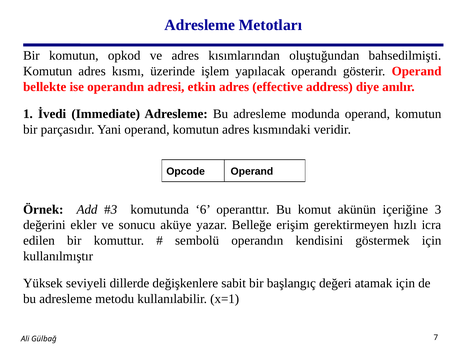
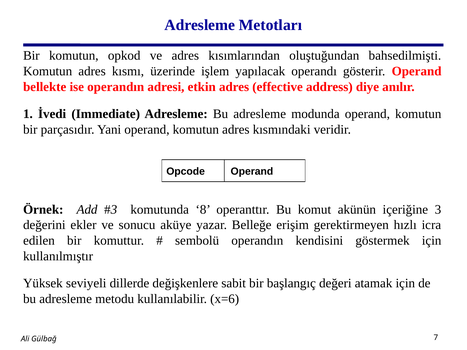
6: 6 -> 8 (203, 210)
x=1: x=1 -> x=6 (225, 299)
